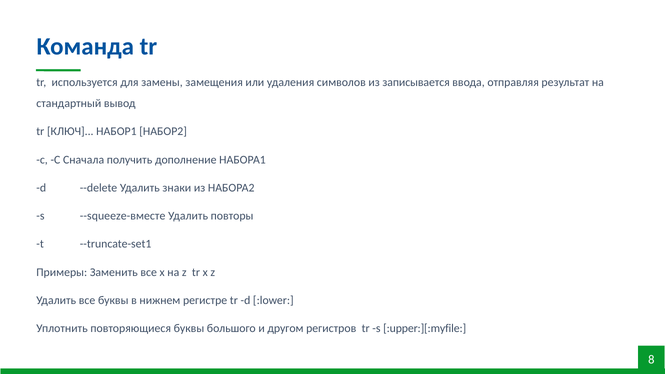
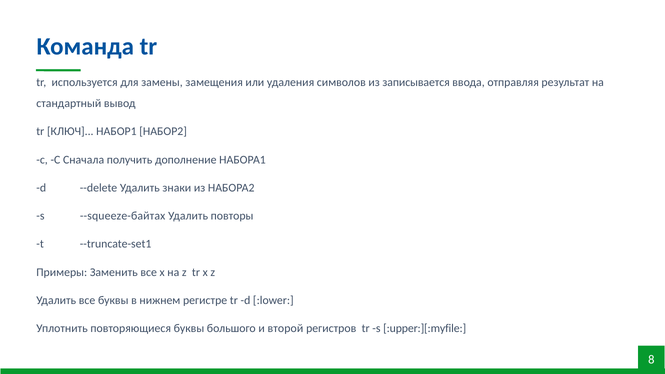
--squeeze-вместе: --squeeze-вместе -> --squeeze-байтах (123, 216)
другом: другом -> второй (285, 329)
